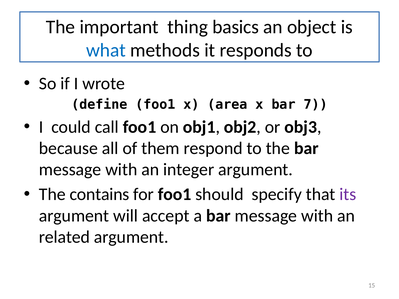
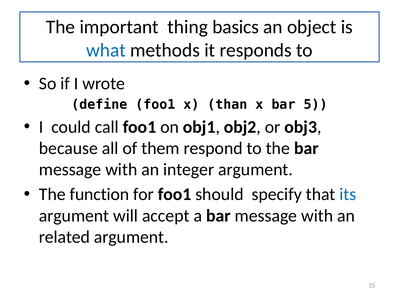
area: area -> than (227, 105)
7: 7 -> 5 (316, 105)
contains: contains -> function (99, 195)
its colour: purple -> blue (348, 195)
